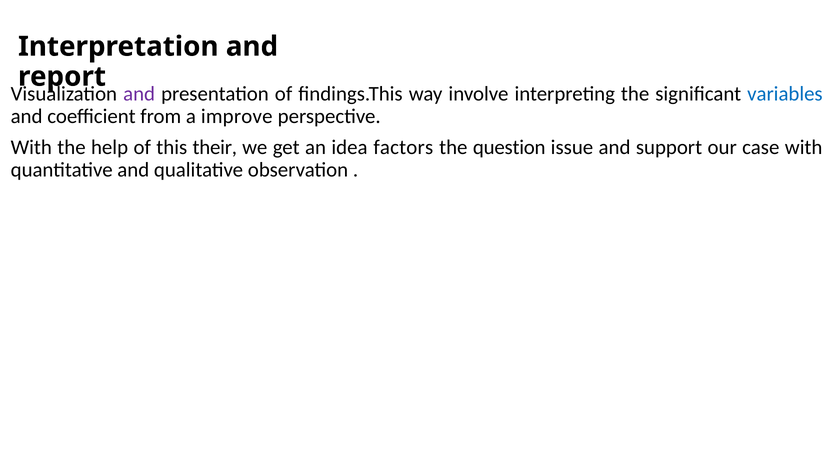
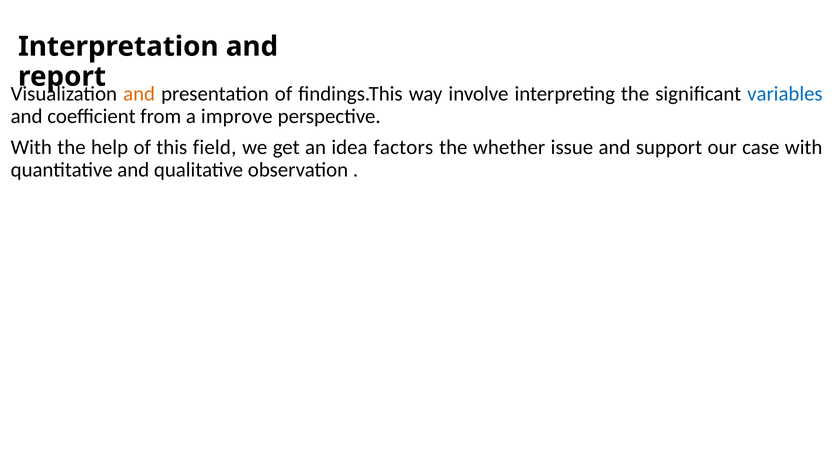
and colour: purple -> orange (139, 94)
their: their -> field (215, 147)
question: question -> whether (509, 147)
